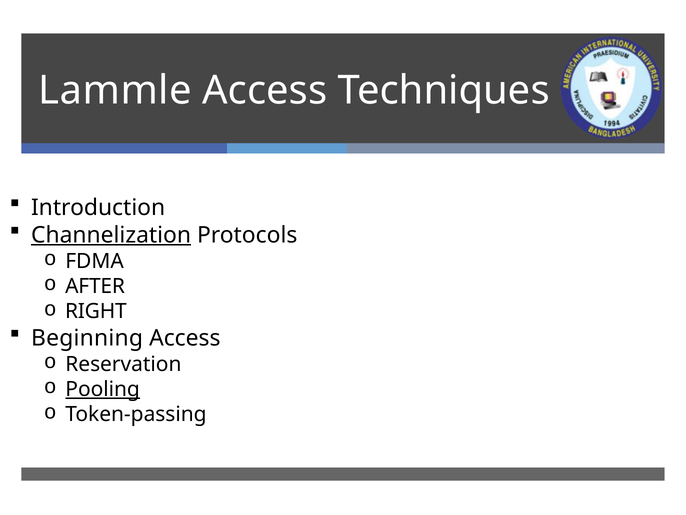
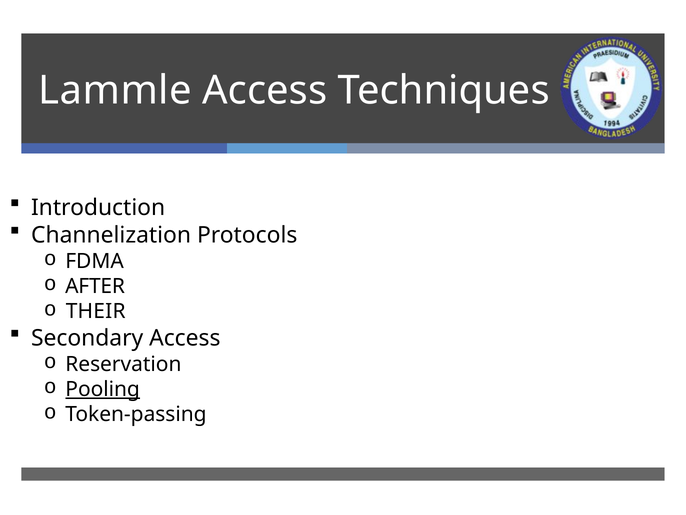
Channelization underline: present -> none (111, 235)
RIGHT: RIGHT -> THEIR (96, 311)
Beginning: Beginning -> Secondary (87, 338)
